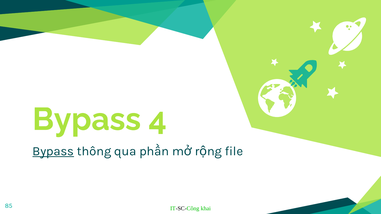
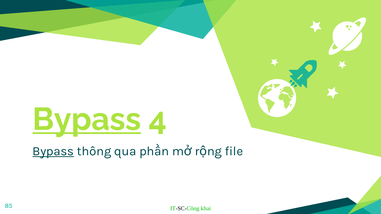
Bypass underline: none -> present (87, 120)
